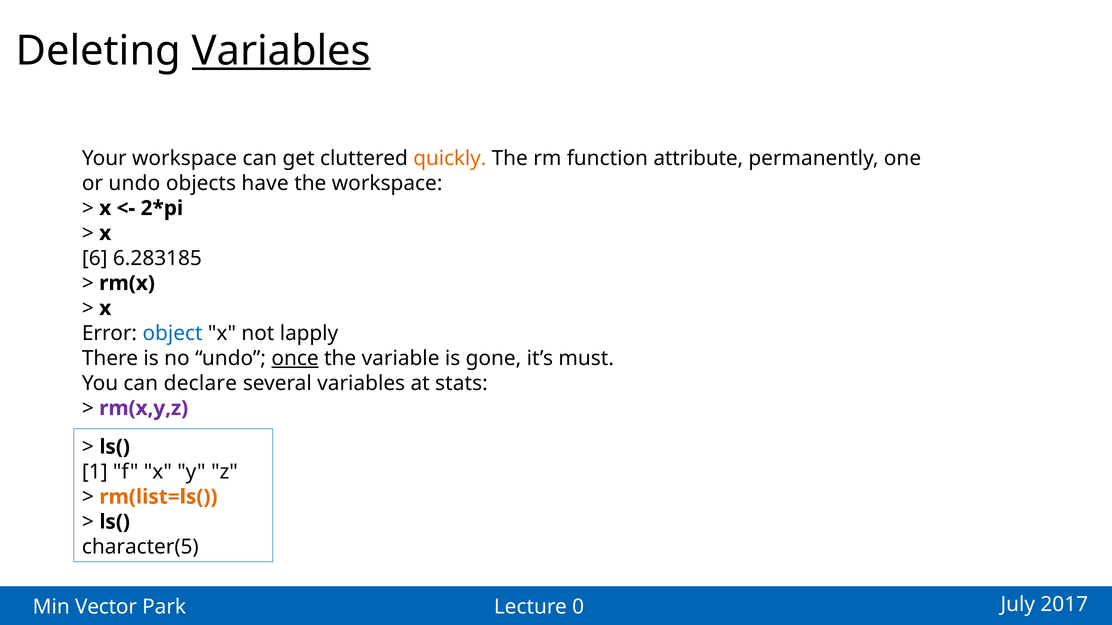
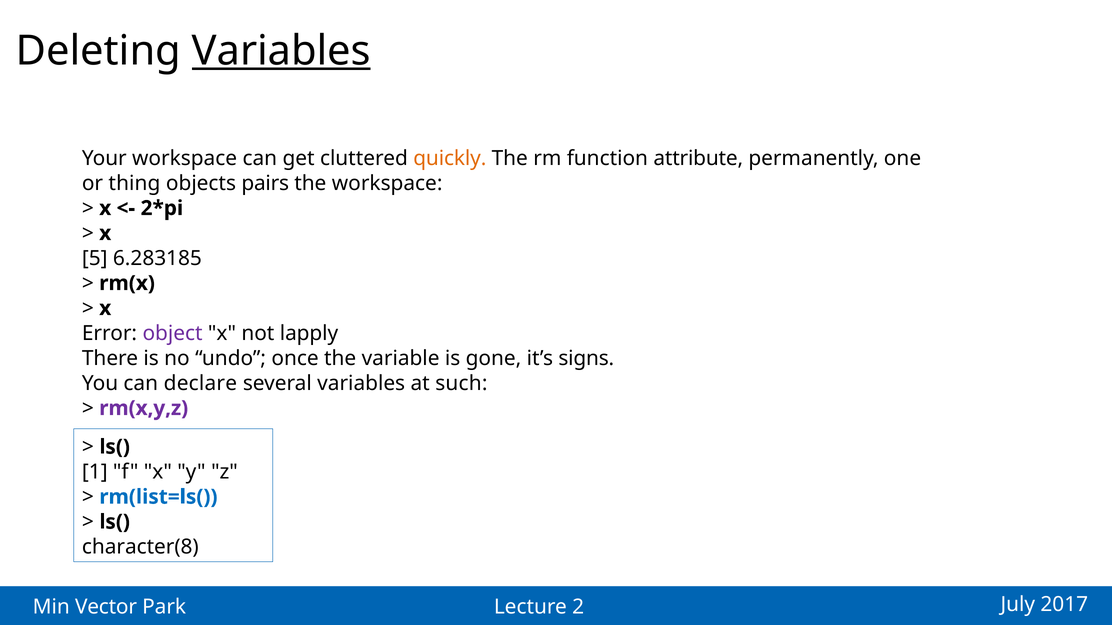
or undo: undo -> thing (134, 183)
have: have -> pairs (265, 183)
6: 6 -> 5 (95, 258)
object colour: blue -> purple (173, 333)
once underline: present -> none (295, 358)
must: must -> signs (586, 358)
stats: stats -> such (461, 383)
rm(list=ls( colour: orange -> blue (158, 497)
character(5: character(5 -> character(8 (140, 547)
0: 0 -> 2 (578, 607)
